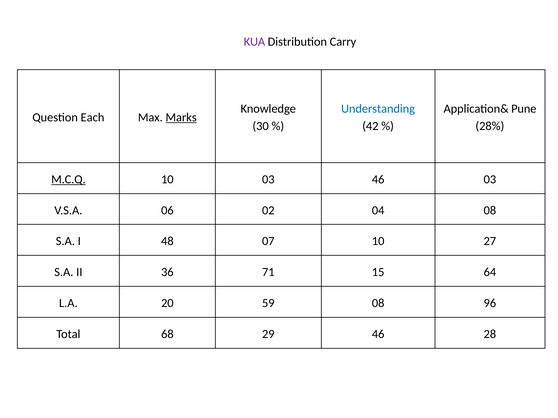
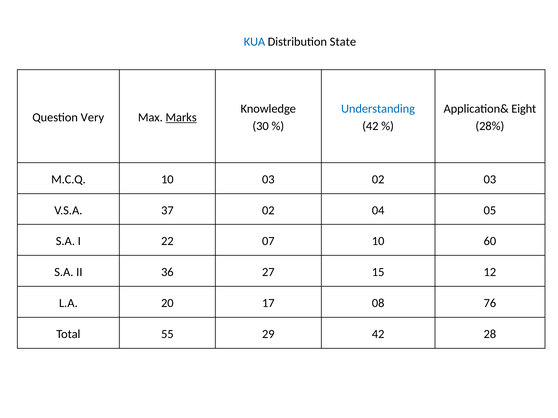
KUA colour: purple -> blue (254, 42)
Carry: Carry -> State (343, 42)
Pune: Pune -> Eight (524, 109)
Each: Each -> Very (92, 118)
M.C.Q underline: present -> none (68, 180)
03 46: 46 -> 02 (378, 180)
06: 06 -> 37 (167, 211)
04 08: 08 -> 05 (490, 211)
48: 48 -> 22 (167, 242)
27: 27 -> 60 (490, 242)
71: 71 -> 27 (268, 273)
64: 64 -> 12 (490, 273)
59: 59 -> 17 (268, 304)
96: 96 -> 76 (490, 304)
68: 68 -> 55 (167, 335)
29 46: 46 -> 42 (378, 335)
